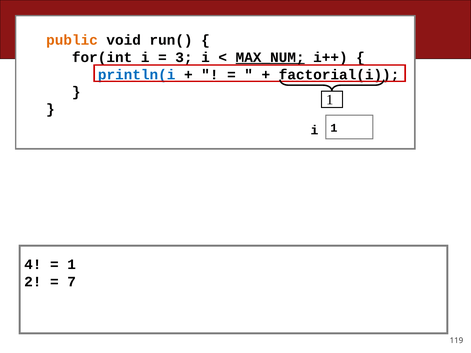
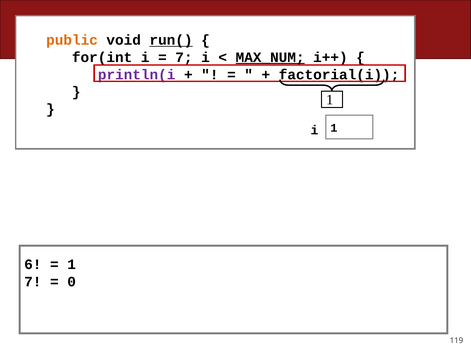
run( underline: none -> present (171, 40)
3: 3 -> 7 (184, 57)
println(i colour: blue -> purple (137, 75)
4: 4 -> 6 (33, 265)
2: 2 -> 7 (33, 282)
7: 7 -> 0 (72, 282)
